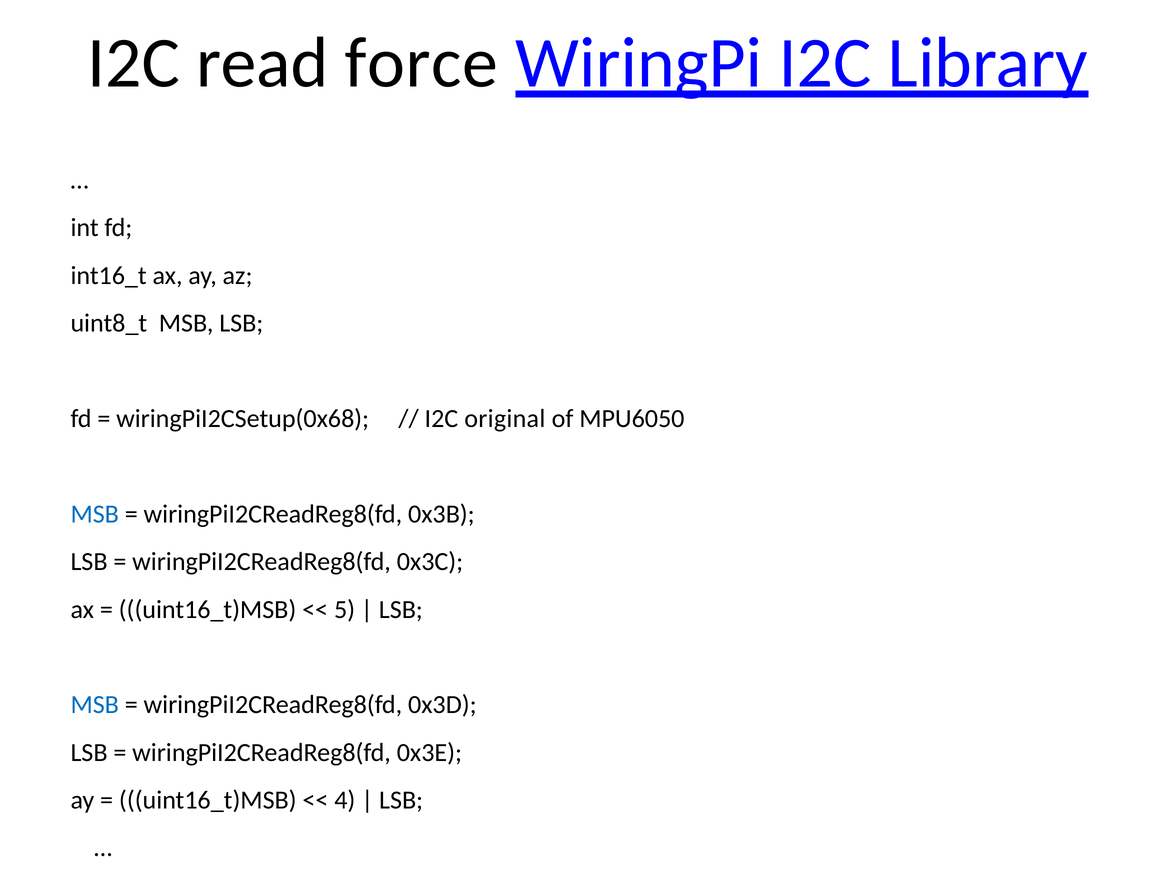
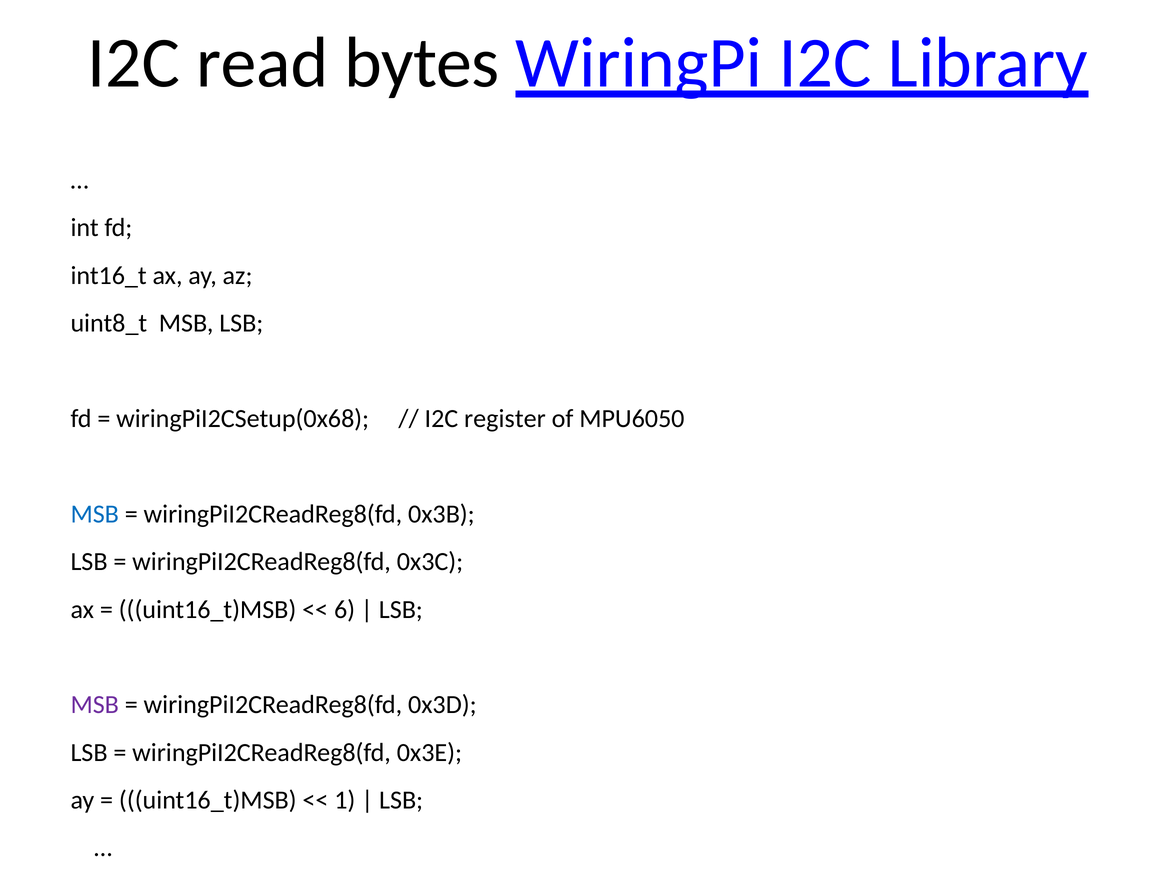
force: force -> bytes (422, 63)
original: original -> register (505, 419)
5: 5 -> 6 (345, 609)
MSB colour: blue -> purple (95, 705)
4: 4 -> 1 (345, 800)
